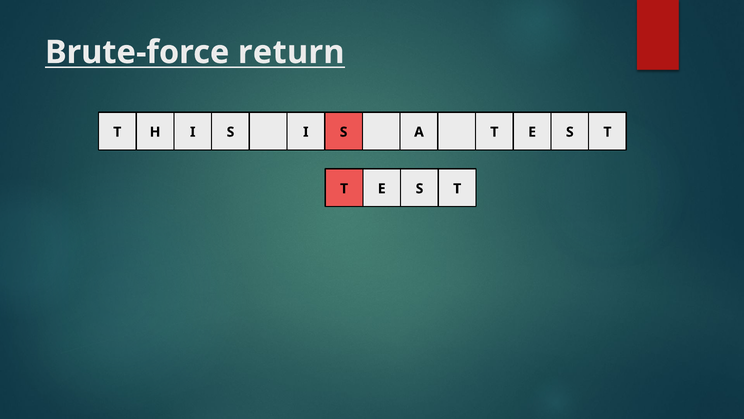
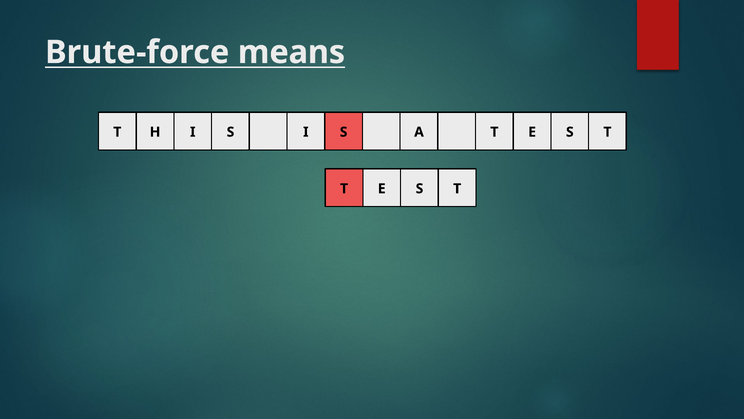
return: return -> means (291, 52)
